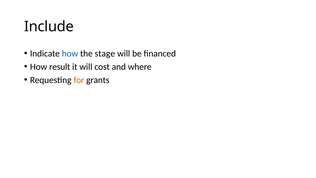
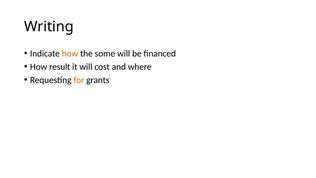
Include: Include -> Writing (49, 27)
how colour: blue -> orange (70, 53)
stage: stage -> some (105, 53)
